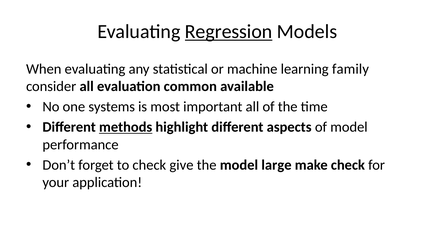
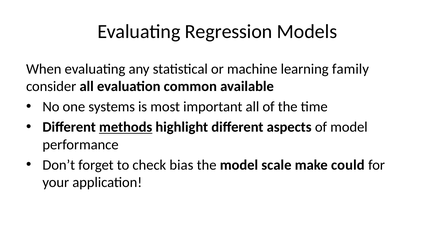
Regression underline: present -> none (229, 32)
give: give -> bias (181, 165)
large: large -> scale (276, 165)
make check: check -> could (348, 165)
